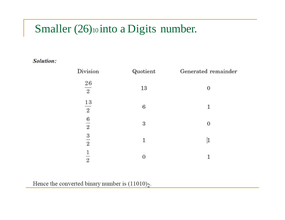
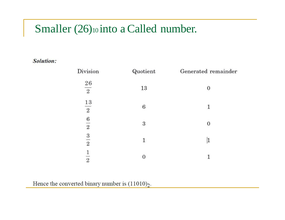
Digits: Digits -> Called (142, 29)
